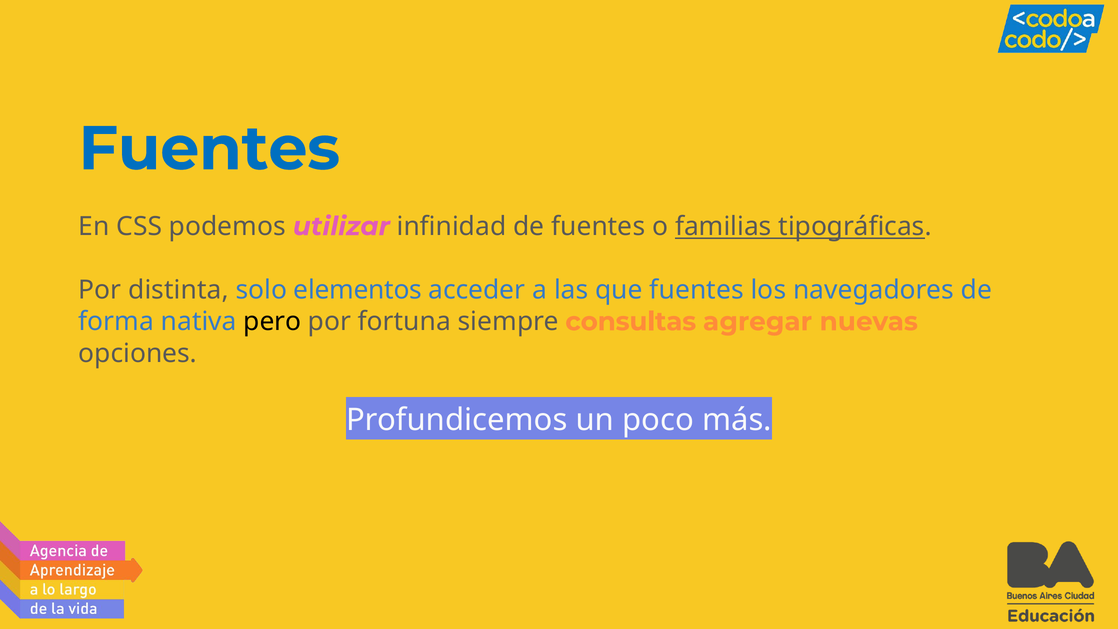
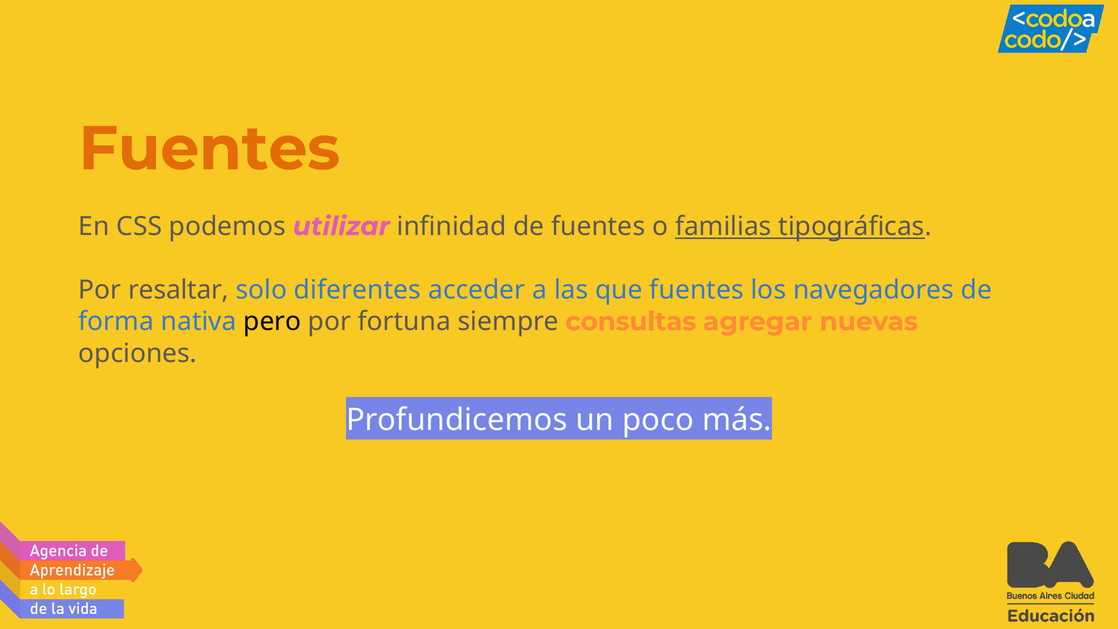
Fuentes colour: blue -> orange (209, 149)
distinta: distinta -> resaltar (179, 290)
elementos: elementos -> diferentes (358, 290)
